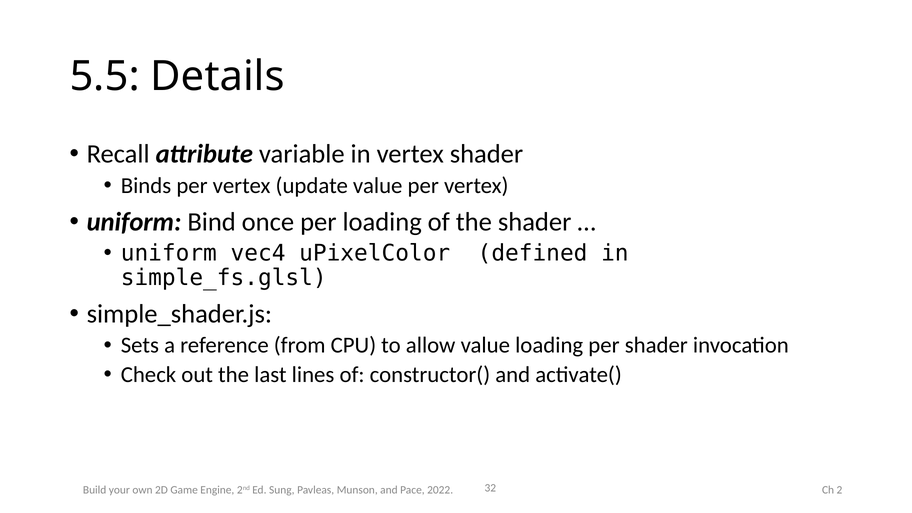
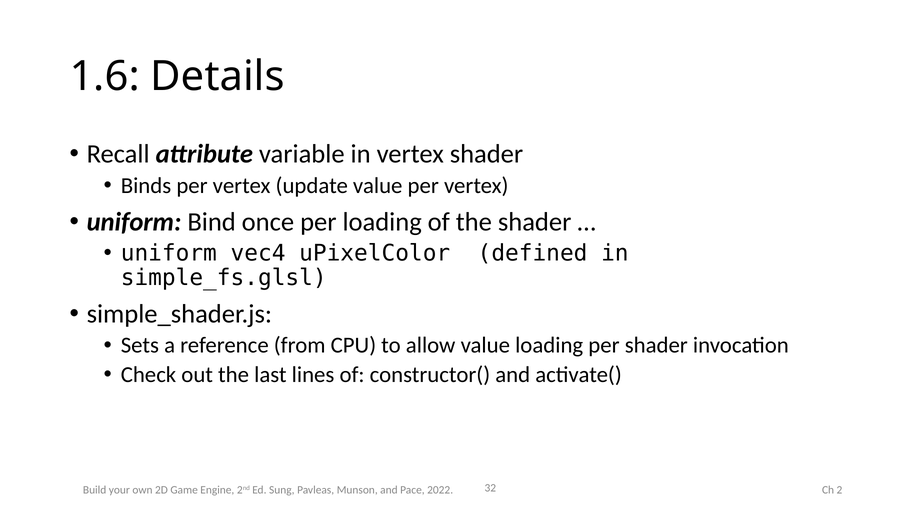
5.5: 5.5 -> 1.6 (105, 77)
